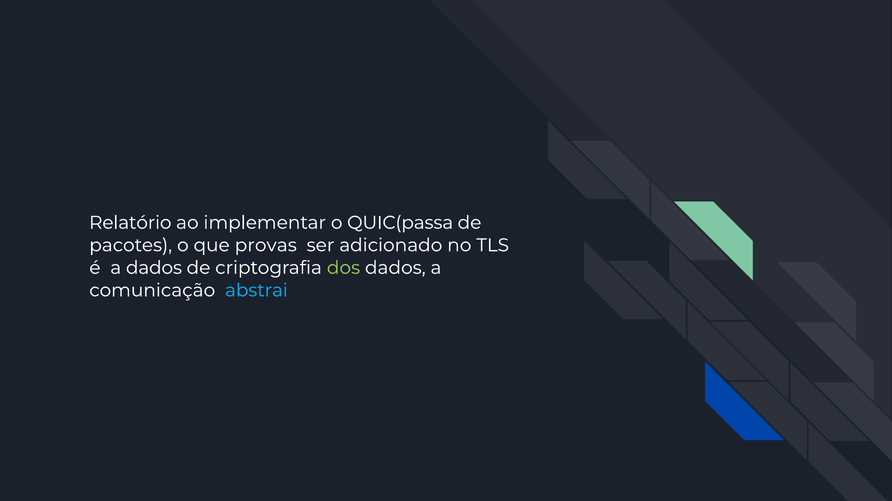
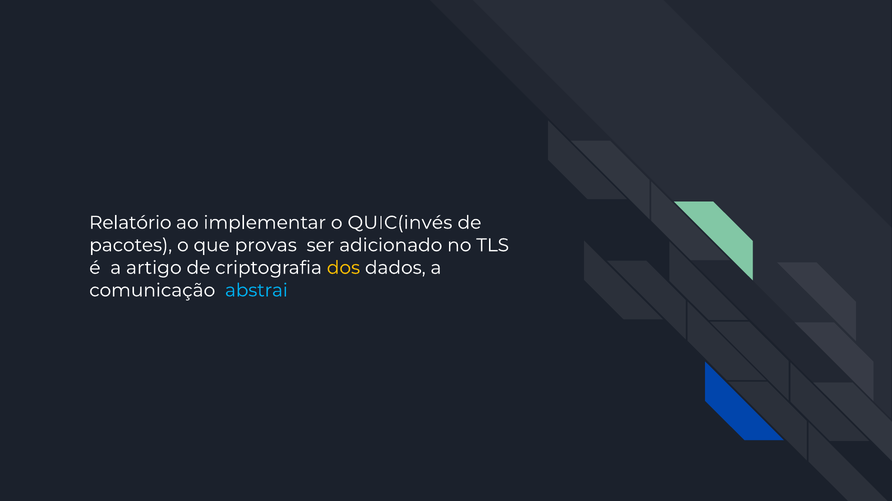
QUIC(passa: QUIC(passa -> QUIC(invés (400, 223)
a dados: dados -> artigo (154, 268)
dos colour: light green -> yellow (343, 268)
